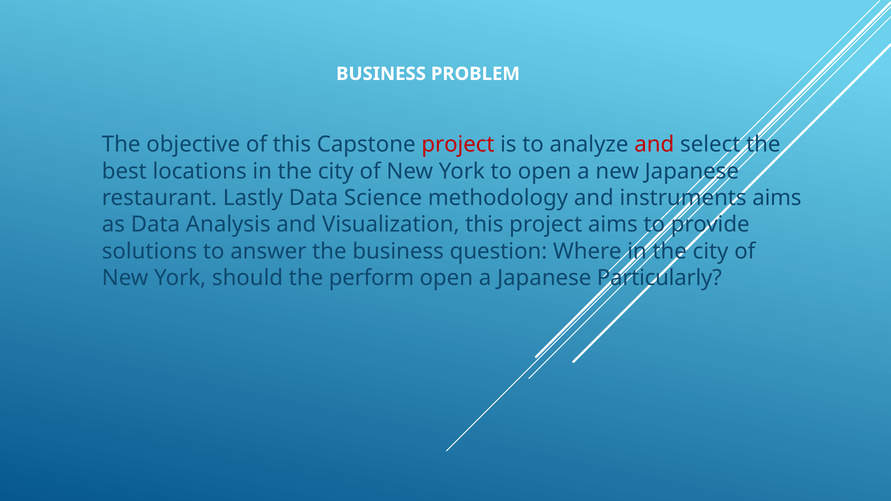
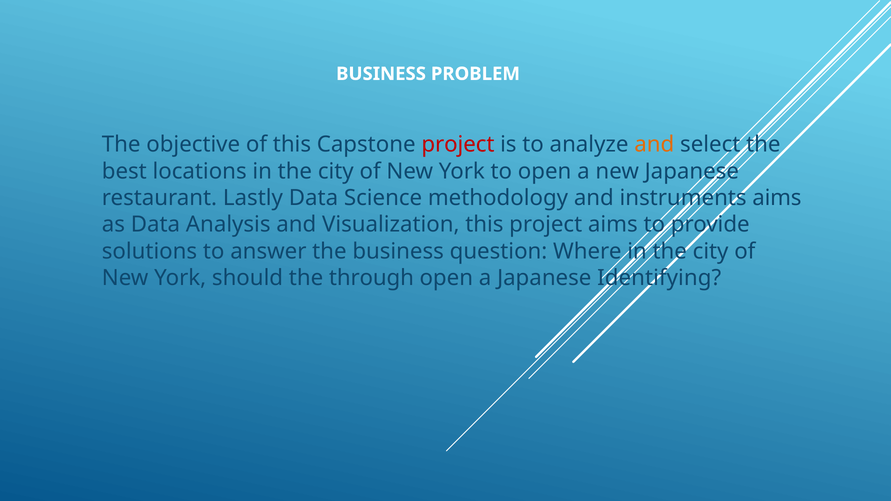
and colour: red -> orange (654, 145)
perform: perform -> through (371, 278)
Particularly: Particularly -> Identifying (659, 278)
